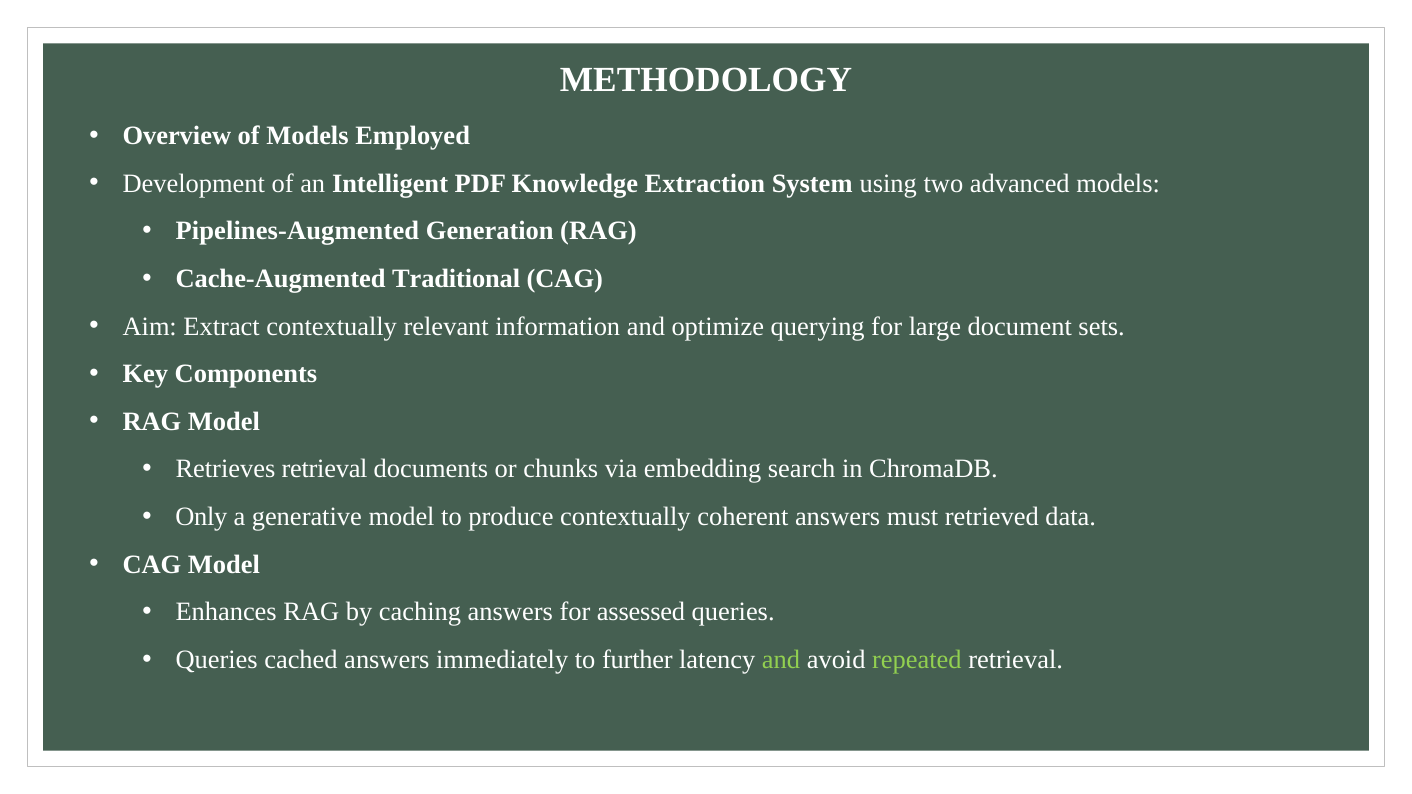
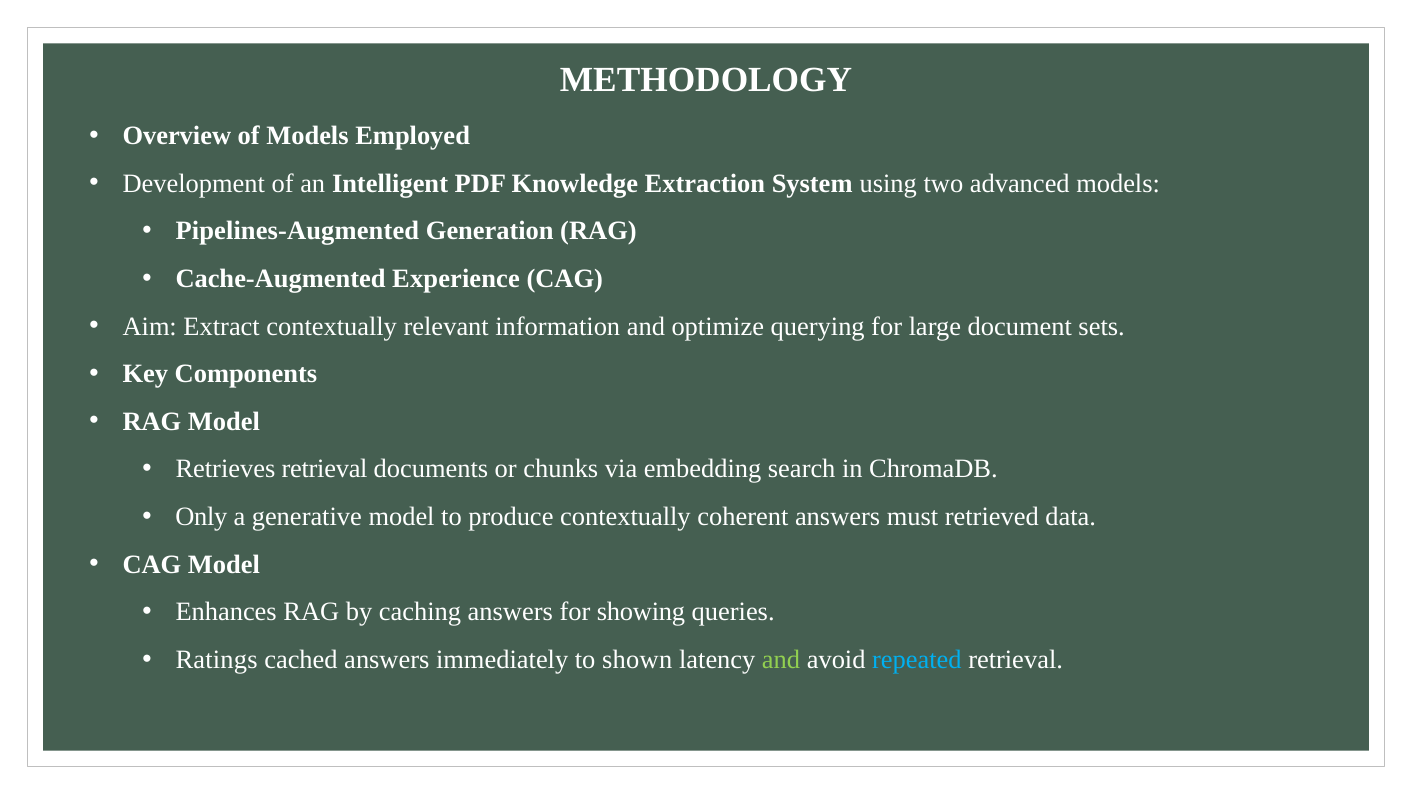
Traditional: Traditional -> Experience (456, 279)
assessed: assessed -> showing (641, 612)
Queries: Queries -> Ratings (217, 660)
further: further -> shown (637, 660)
repeated colour: light green -> light blue (917, 660)
